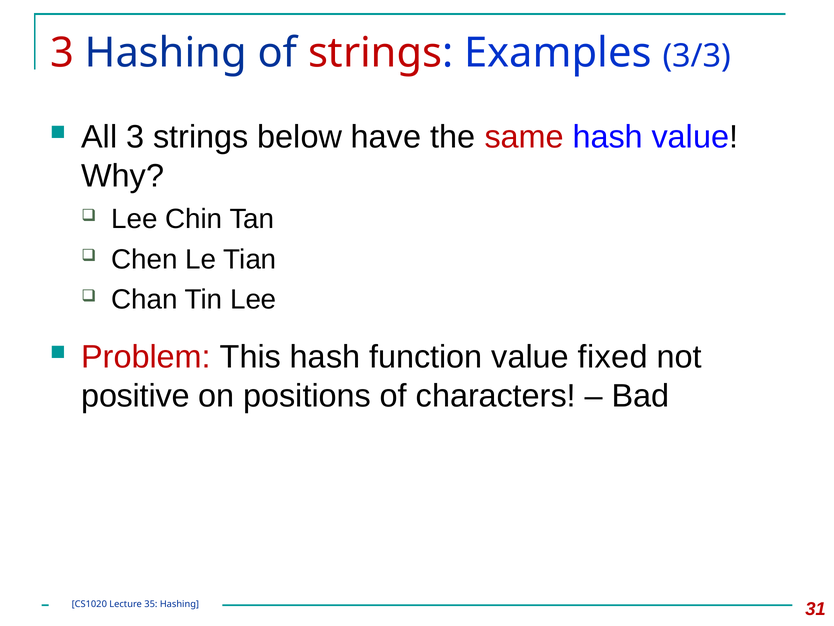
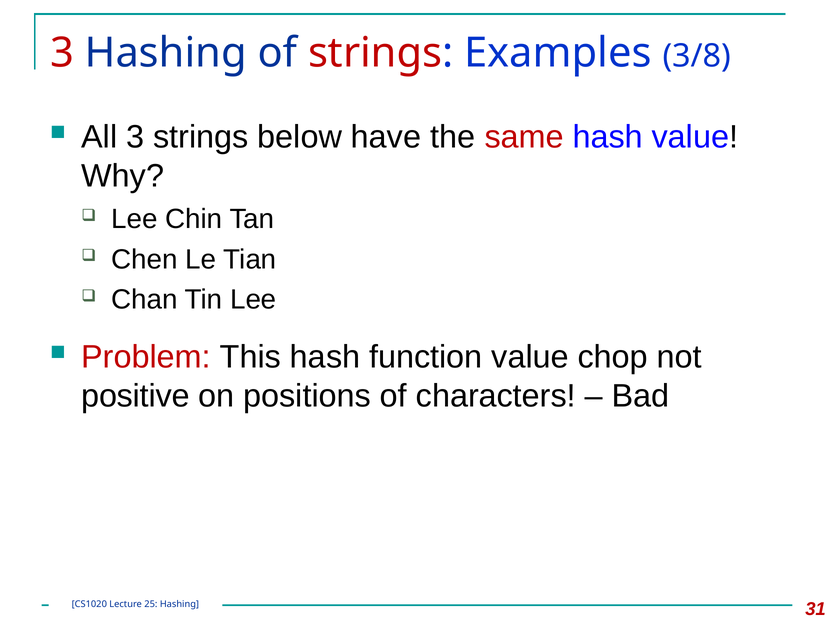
3/3: 3/3 -> 3/8 (697, 56)
fixed: fixed -> chop (613, 357)
35: 35 -> 25 (151, 604)
